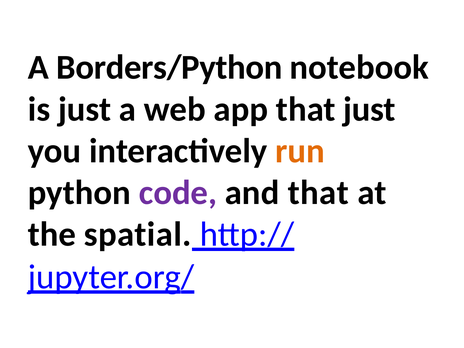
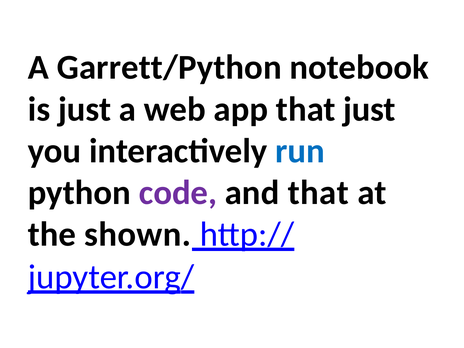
Borders/Python: Borders/Python -> Garrett/Python (169, 67)
run colour: orange -> blue (300, 151)
spatial: spatial -> shown (138, 235)
